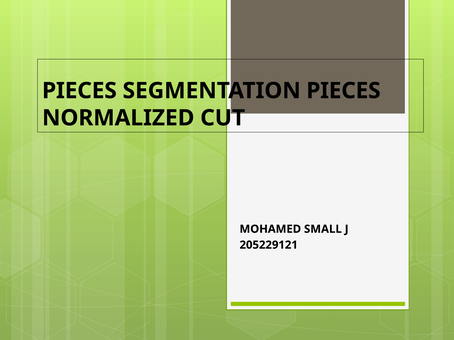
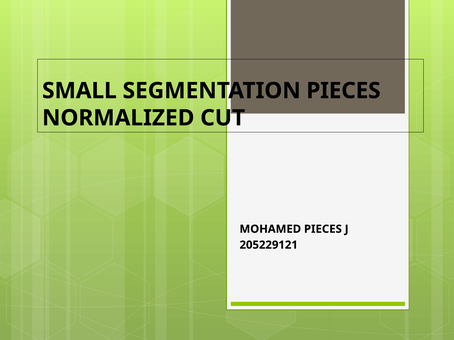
PIECES: PIECES -> SMALL (79, 91)
MOHAMED SMALL: SMALL -> PIECES (323, 229)
